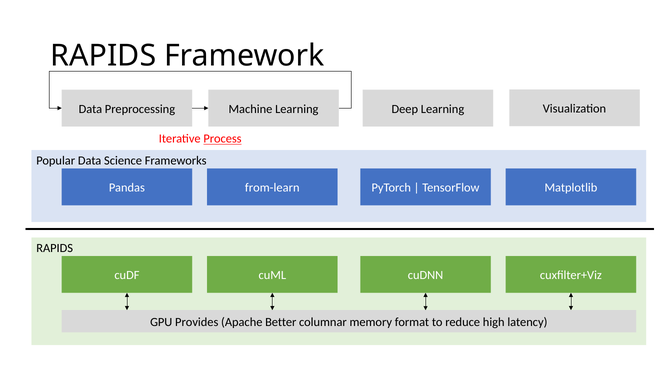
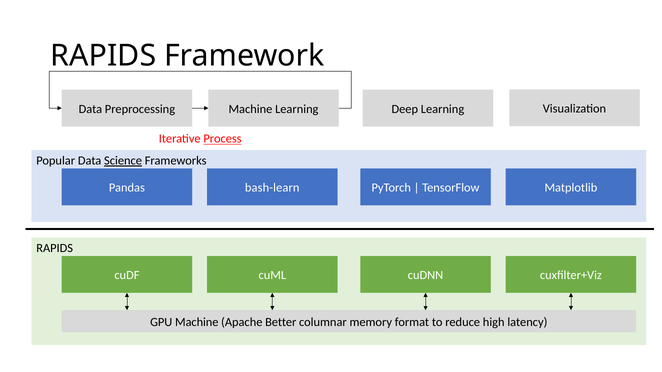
Science underline: none -> present (123, 161)
from-learn: from-learn -> bash-learn (272, 188)
GPU Provides: Provides -> Machine (197, 322)
